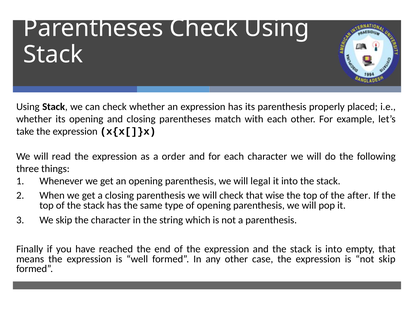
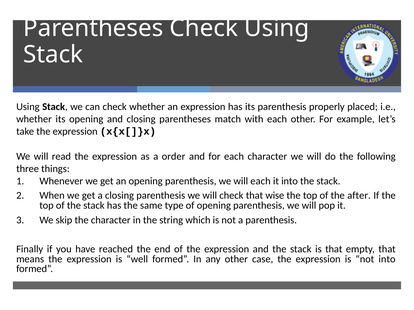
will legal: legal -> each (261, 181)
is into: into -> that (334, 249)
not skip: skip -> into (387, 259)
